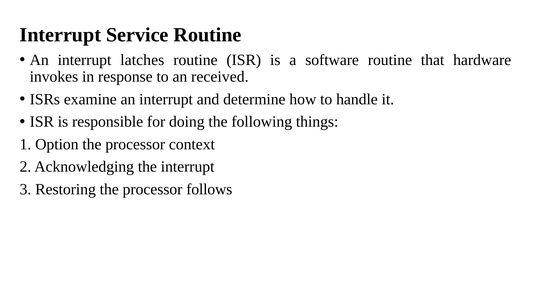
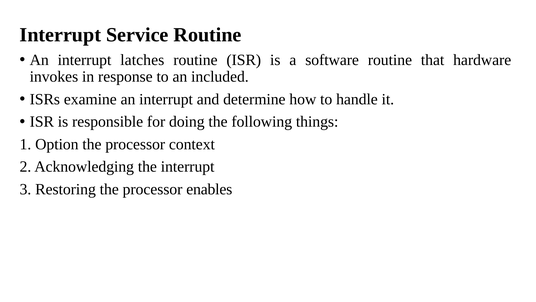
received: received -> included (220, 77)
follows: follows -> enables (209, 189)
